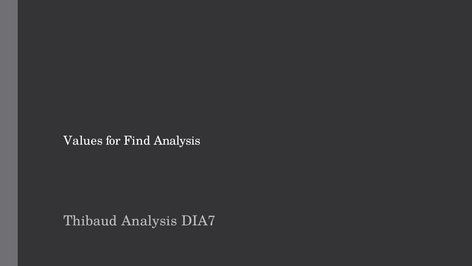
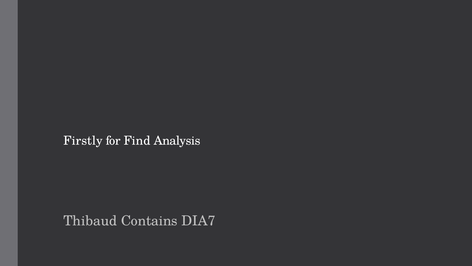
Values: Values -> Firstly (83, 140)
Thibaud Analysis: Analysis -> Contains (149, 220)
